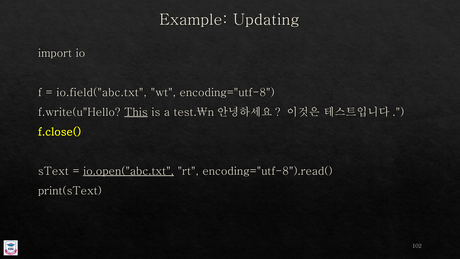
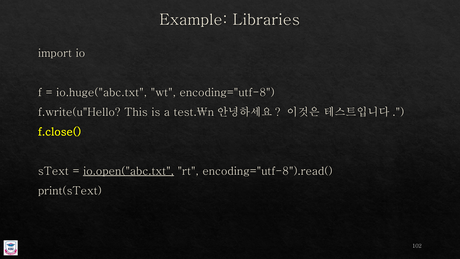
Updating: Updating -> Libraries (266, 20)
io.field("abc.txt: io.field("abc.txt -> io.huge("abc.txt (102, 92)
This underline: present -> none (136, 112)
